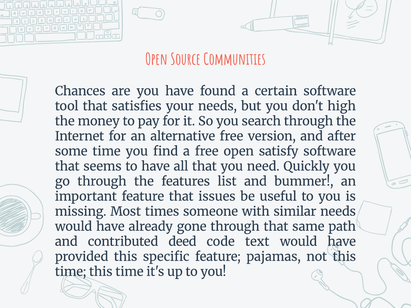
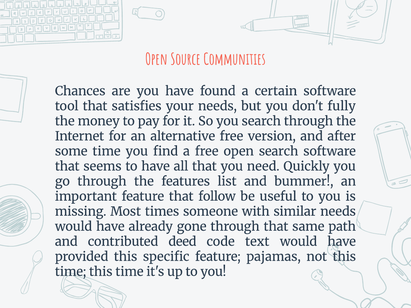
high: high -> fully (342, 106)
open satisfy: satisfy -> search (279, 151)
issues: issues -> follow (217, 197)
